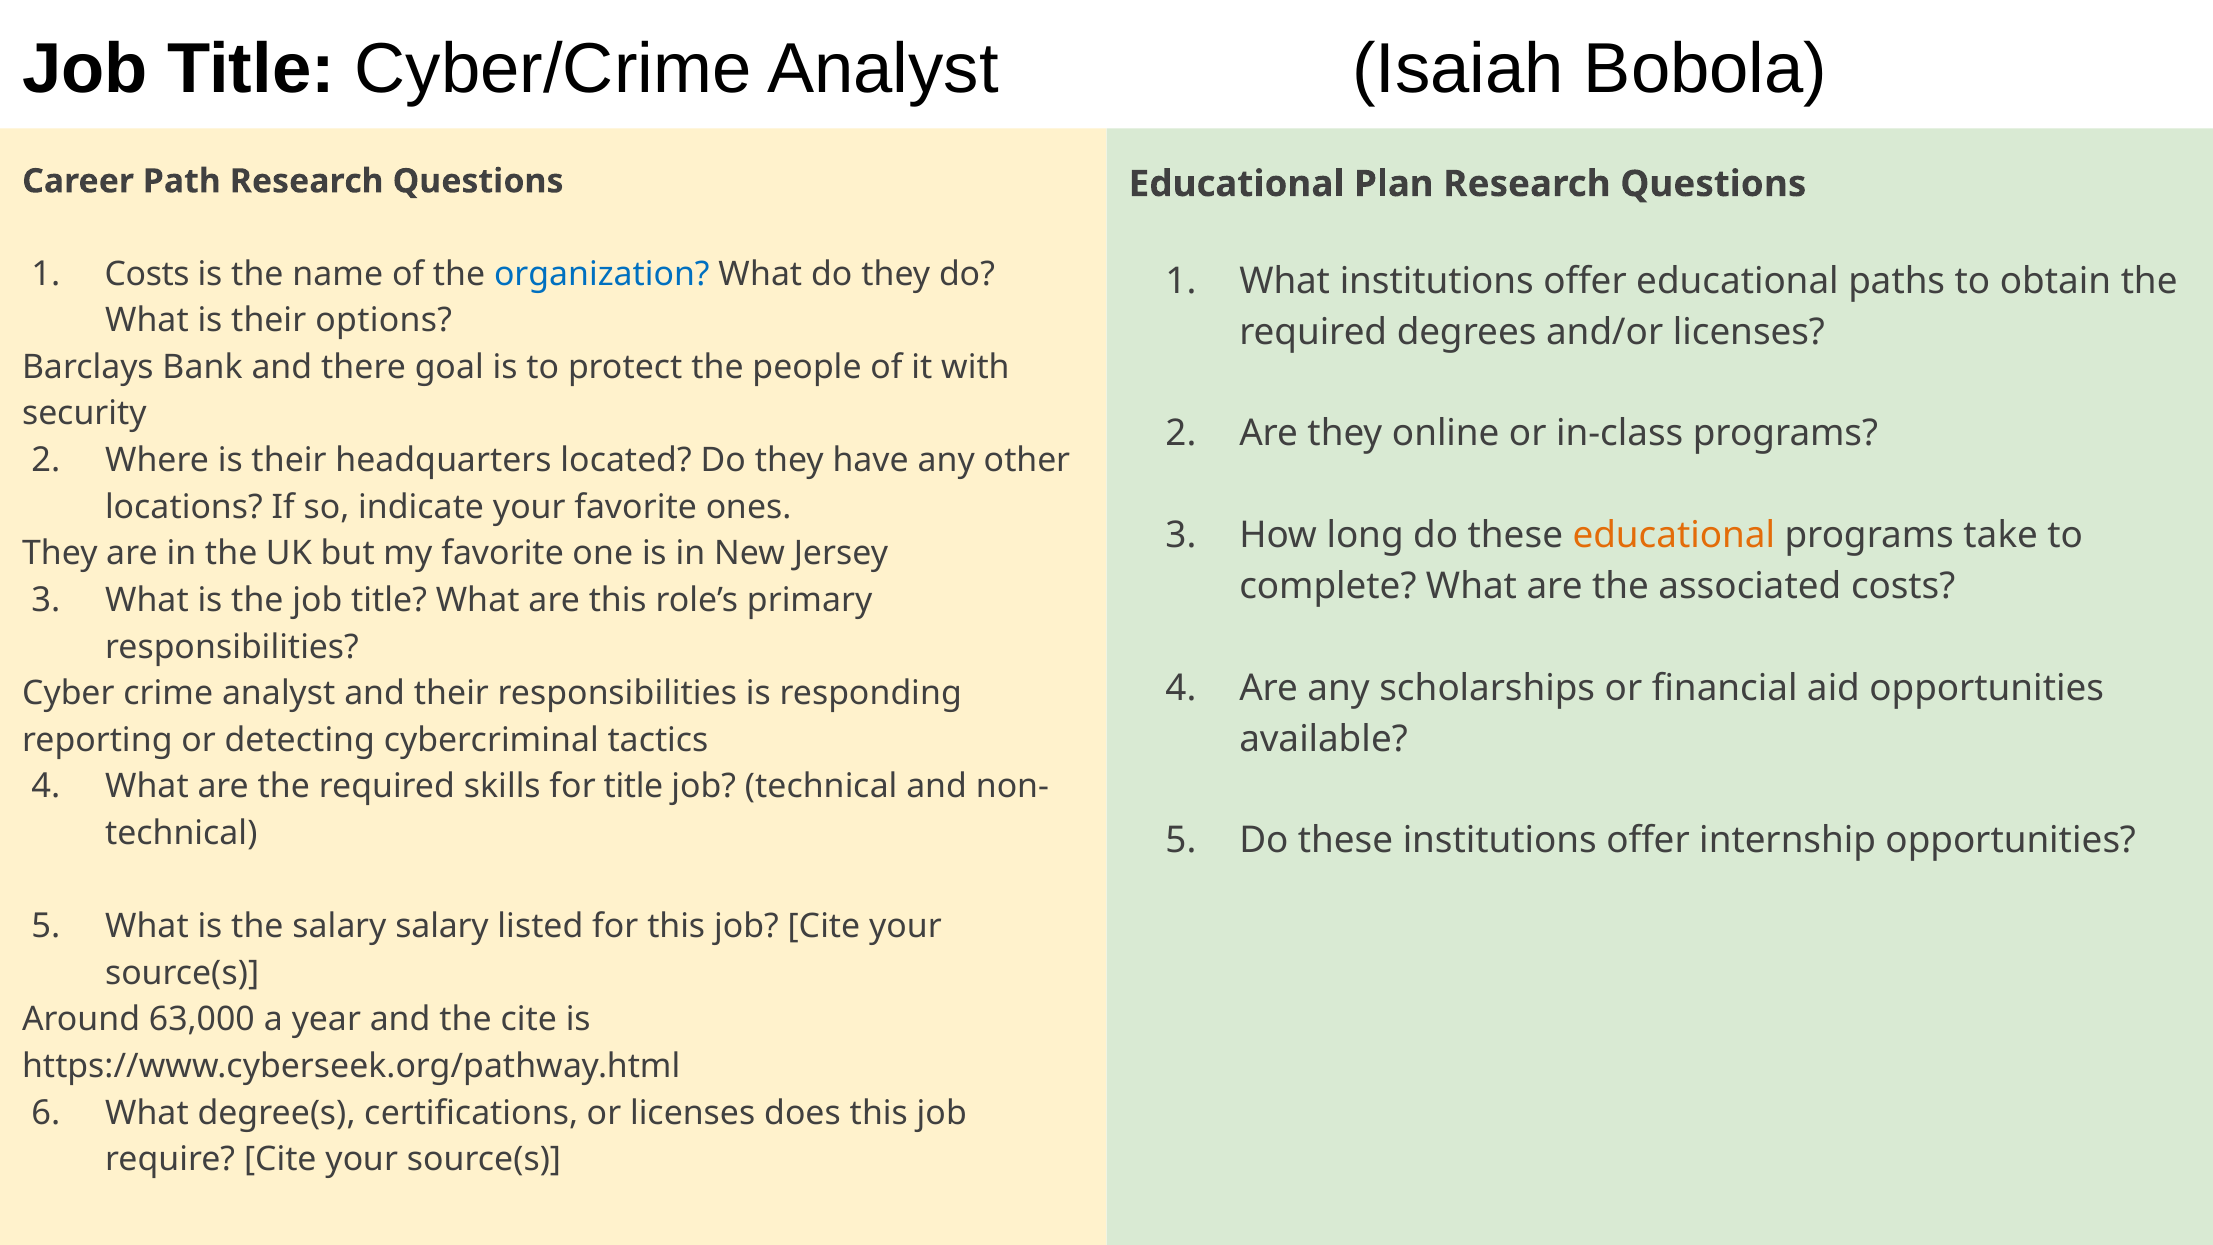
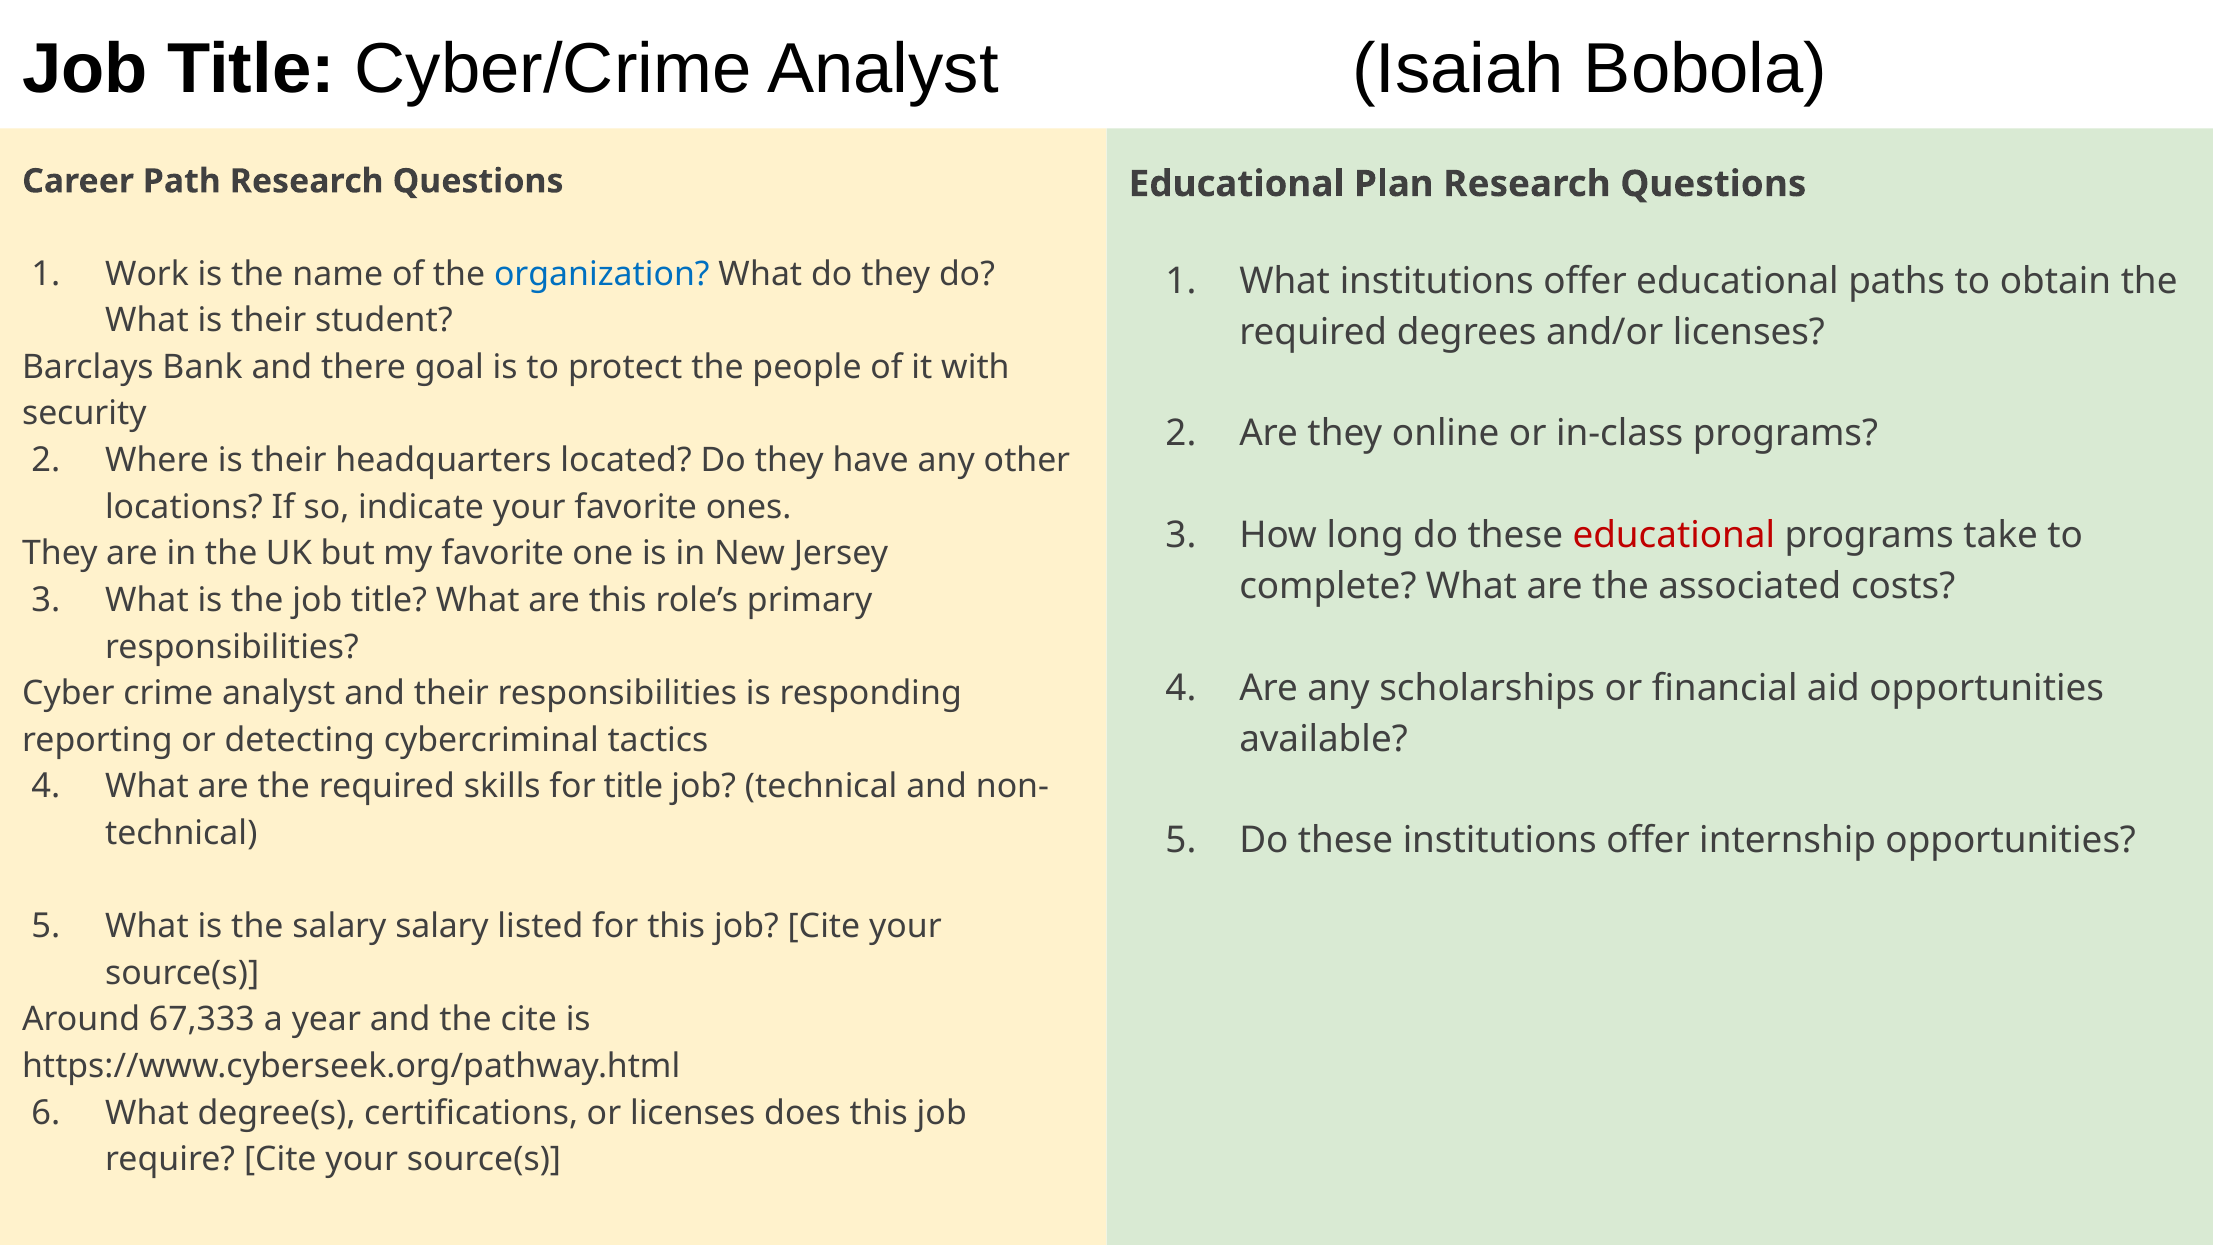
Costs: Costs -> Work (147, 274)
options: options -> student (384, 321)
educational colour: orange -> red (1674, 535)
63,000: 63,000 -> 67,333 (202, 1020)
